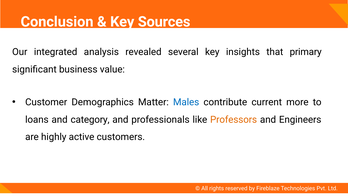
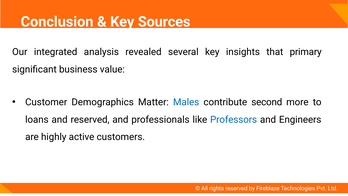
current: current -> second (267, 102)
and category: category -> reserved (90, 119)
Professors colour: orange -> blue (234, 119)
